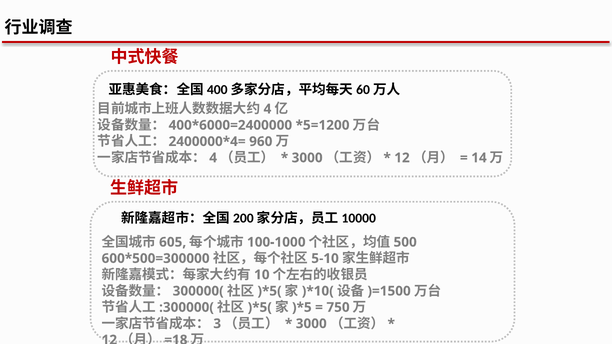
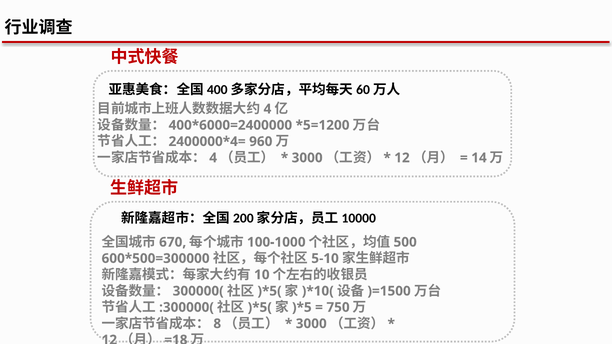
605: 605 -> 670 (173, 242)
3: 3 -> 8 (217, 324)
